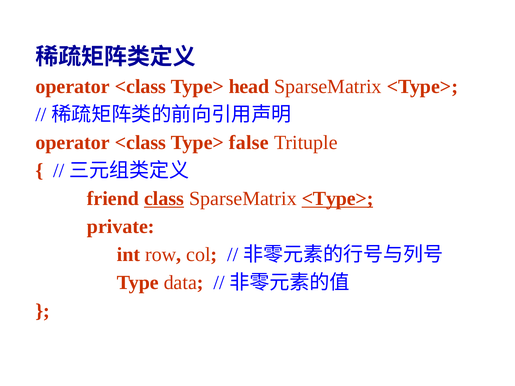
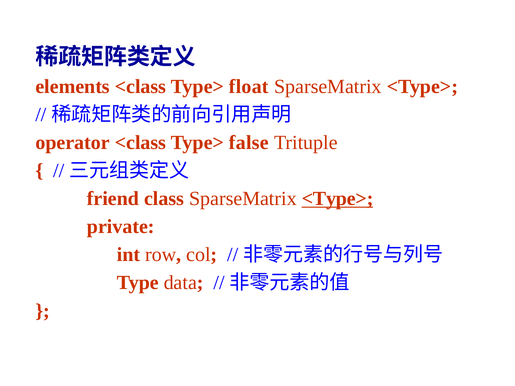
operator: operator -> elements (73, 86)
head: head -> float (249, 86)
class underline: present -> none (164, 199)
